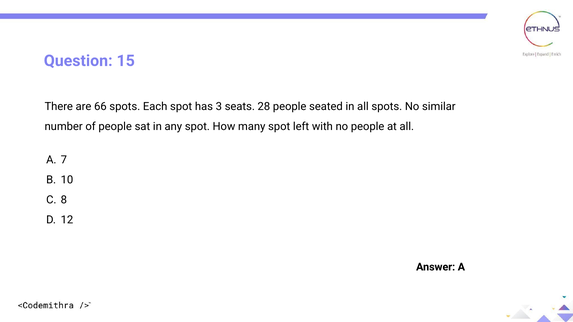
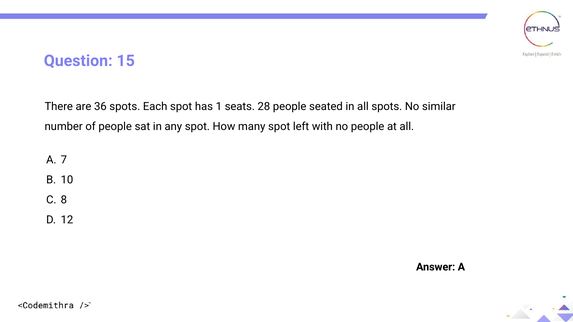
66: 66 -> 36 (100, 107)
3: 3 -> 1 (219, 107)
